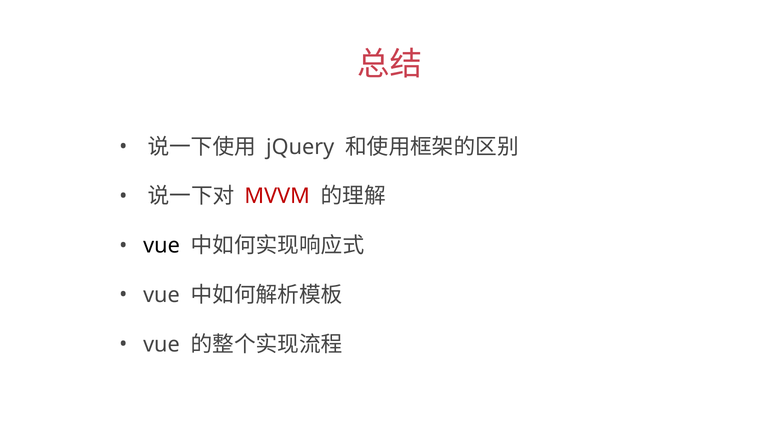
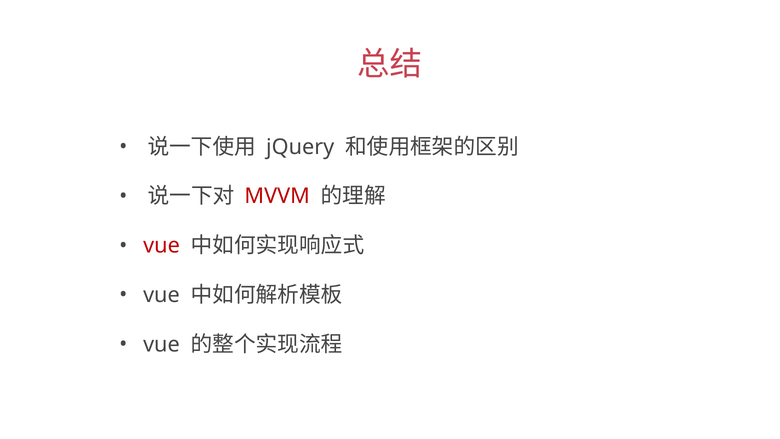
vue colour: black -> red (162, 245)
